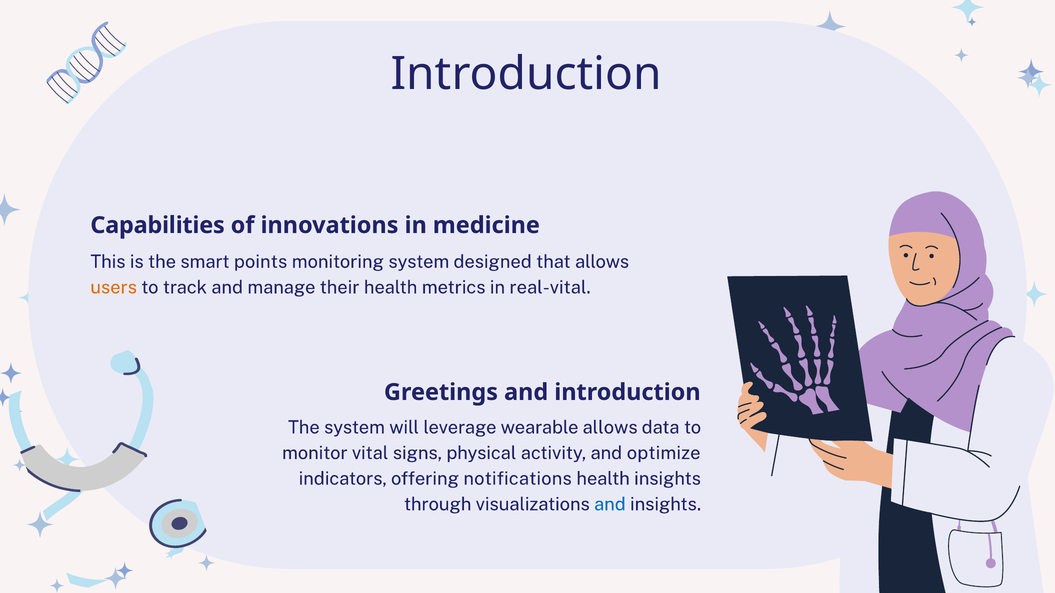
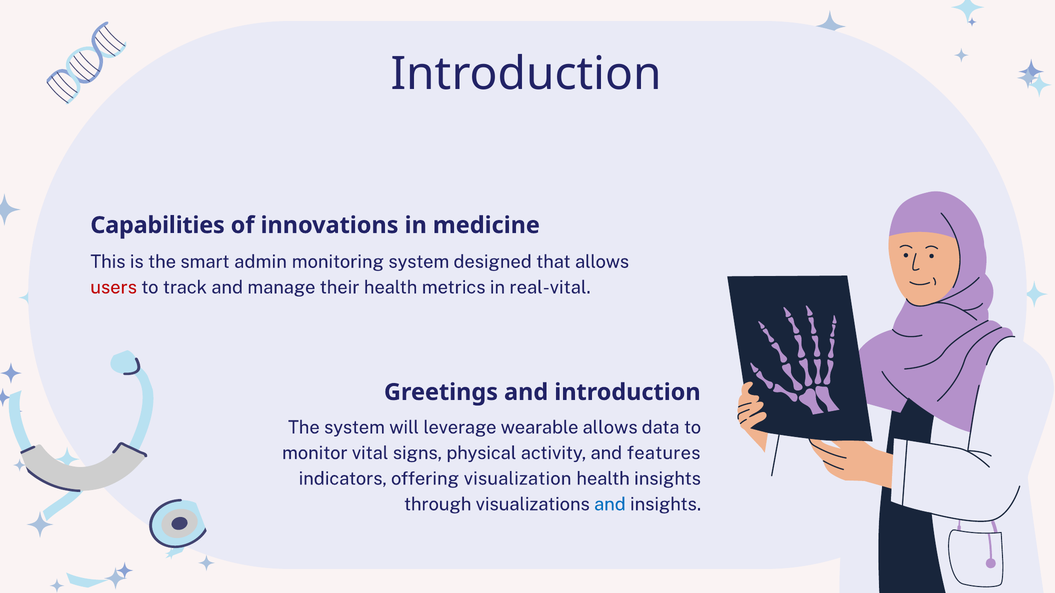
points: points -> admin (261, 262)
users colour: orange -> red (114, 288)
optimize: optimize -> features (664, 453)
notifications: notifications -> visualization (518, 479)
